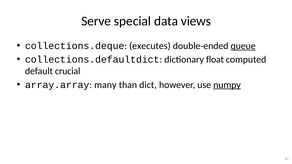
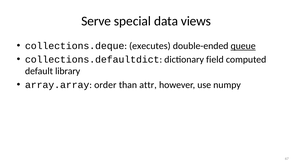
float: float -> field (215, 60)
crucial: crucial -> library (68, 71)
many: many -> order (105, 85)
dict: dict -> attr (148, 85)
numpy underline: present -> none (227, 85)
